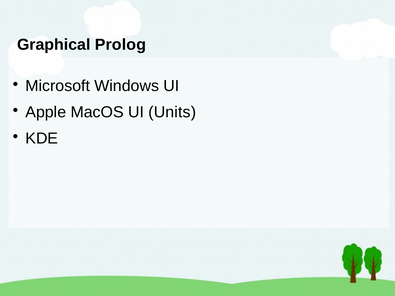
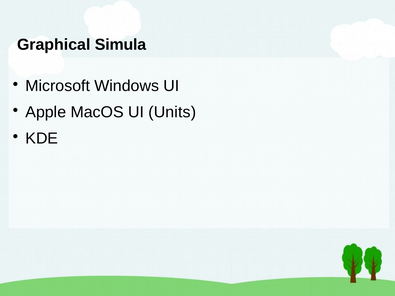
Prolog: Prolog -> Simula (121, 45)
